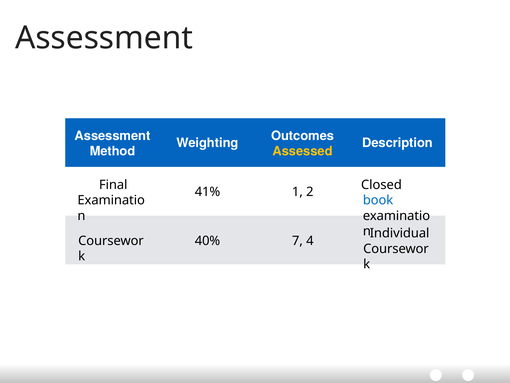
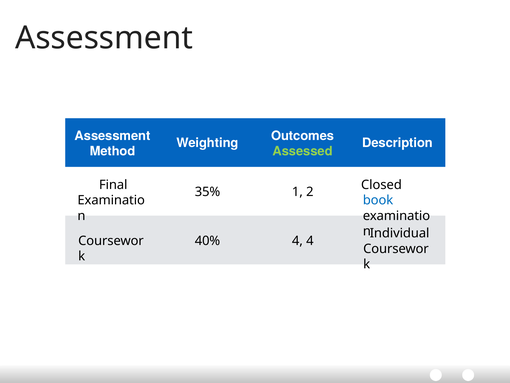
Assessed colour: yellow -> light green (303, 151)
41%: 41% -> 35% (207, 192)
40% 7: 7 -> 4 (297, 240)
